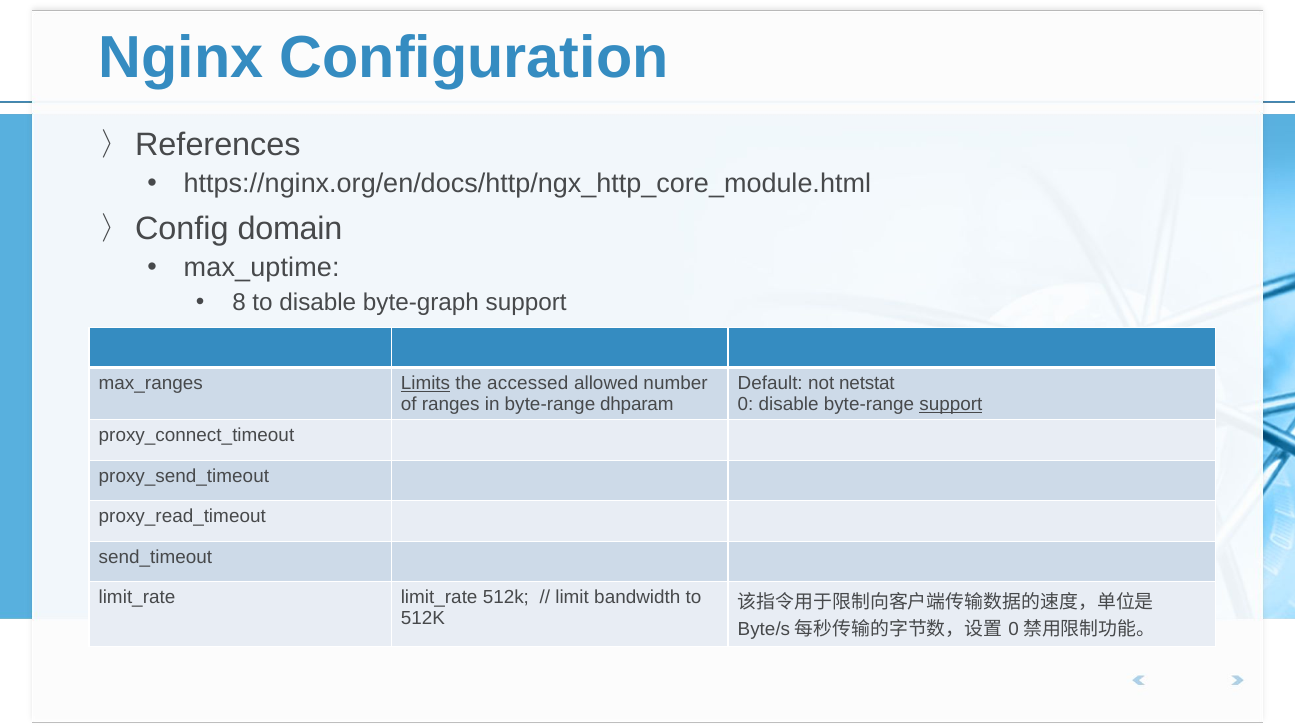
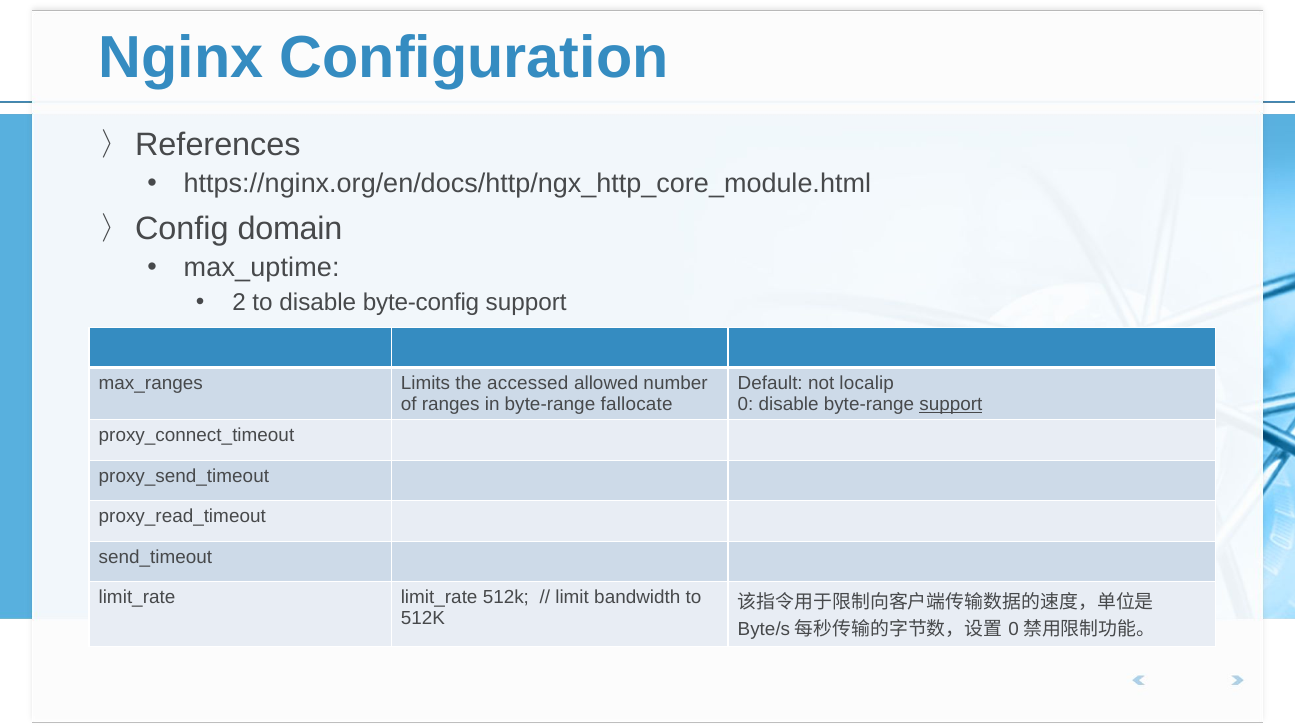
8: 8 -> 2 (239, 302)
byte-graph: byte-graph -> byte-config (421, 302)
Limits underline: present -> none (425, 384)
netstat: netstat -> localip (867, 384)
dhparam: dhparam -> fallocate (637, 405)
